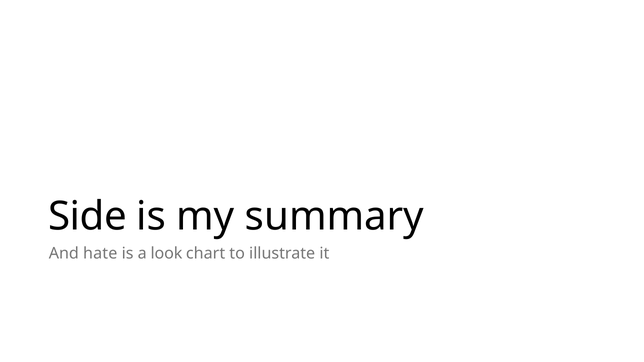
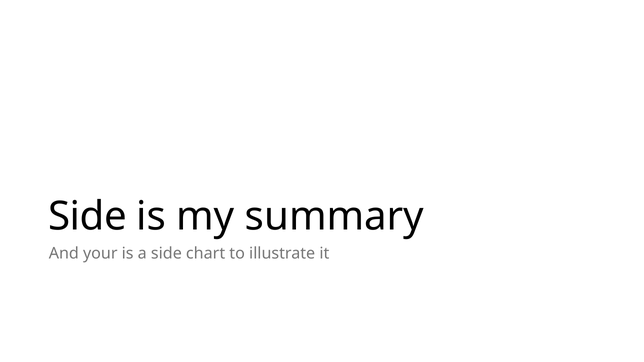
hate: hate -> your (100, 253)
a look: look -> side (166, 253)
